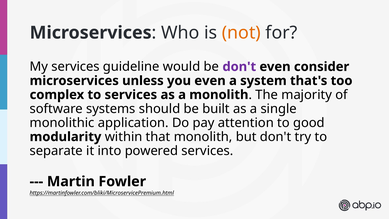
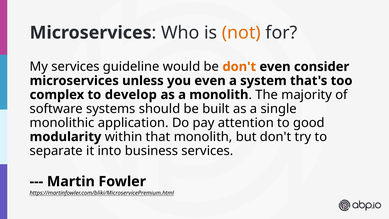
don't colour: purple -> orange (239, 67)
to services: services -> develop (131, 95)
powered: powered -> business (151, 151)
